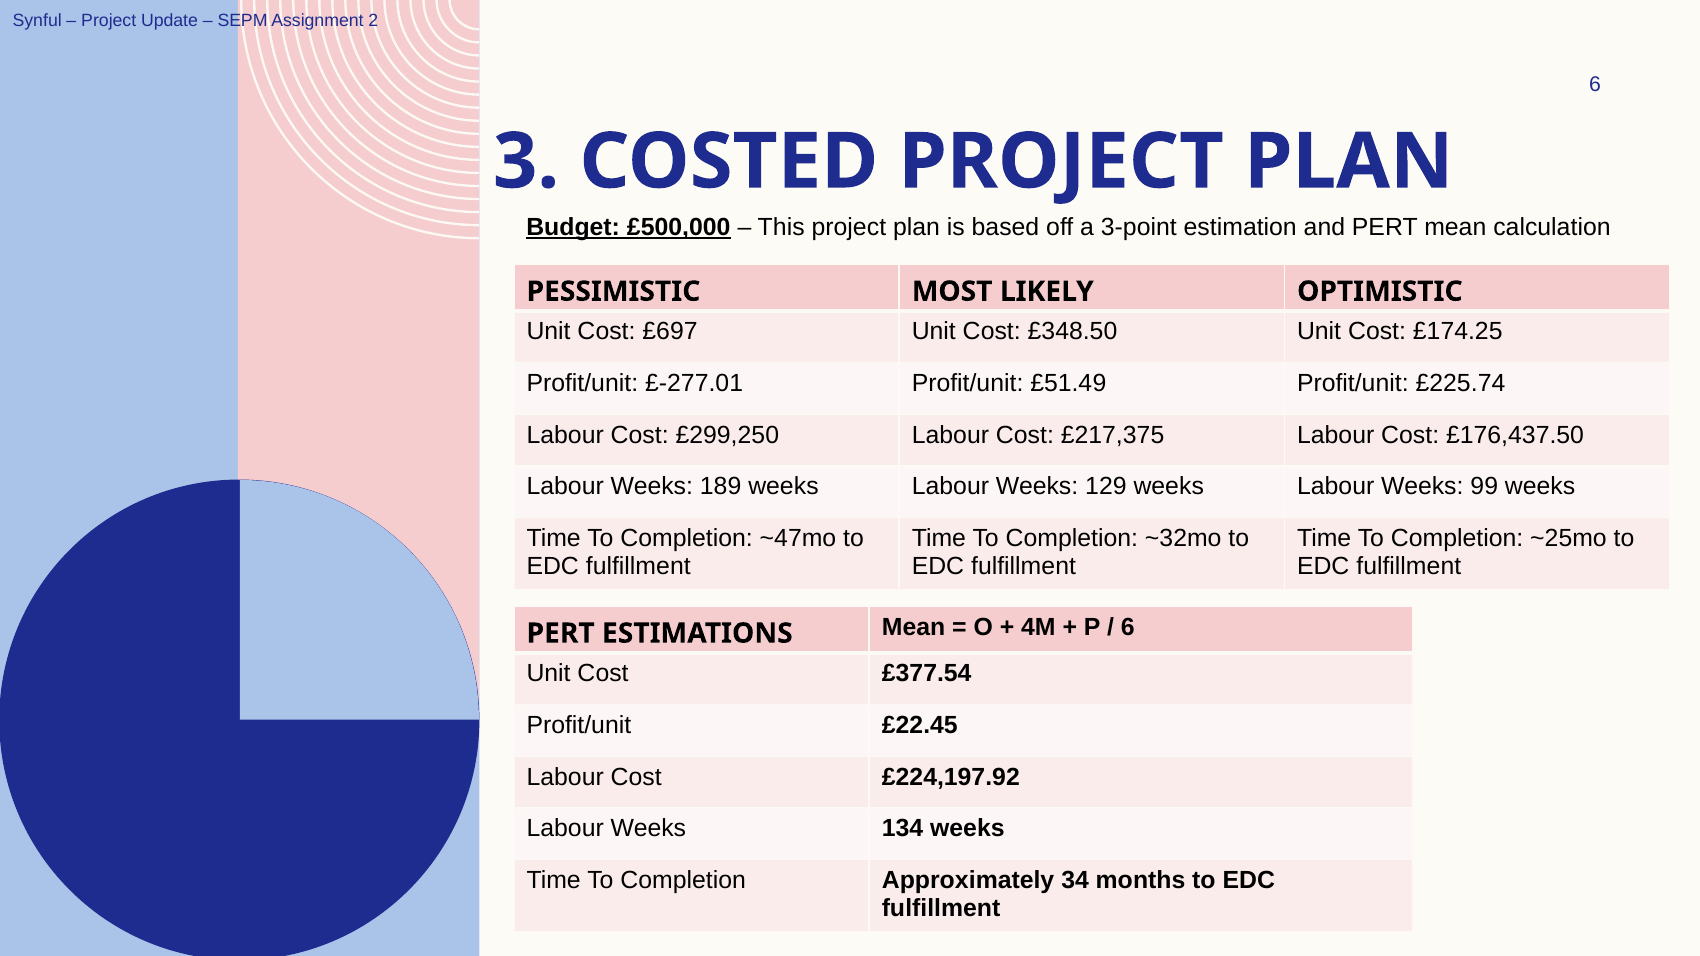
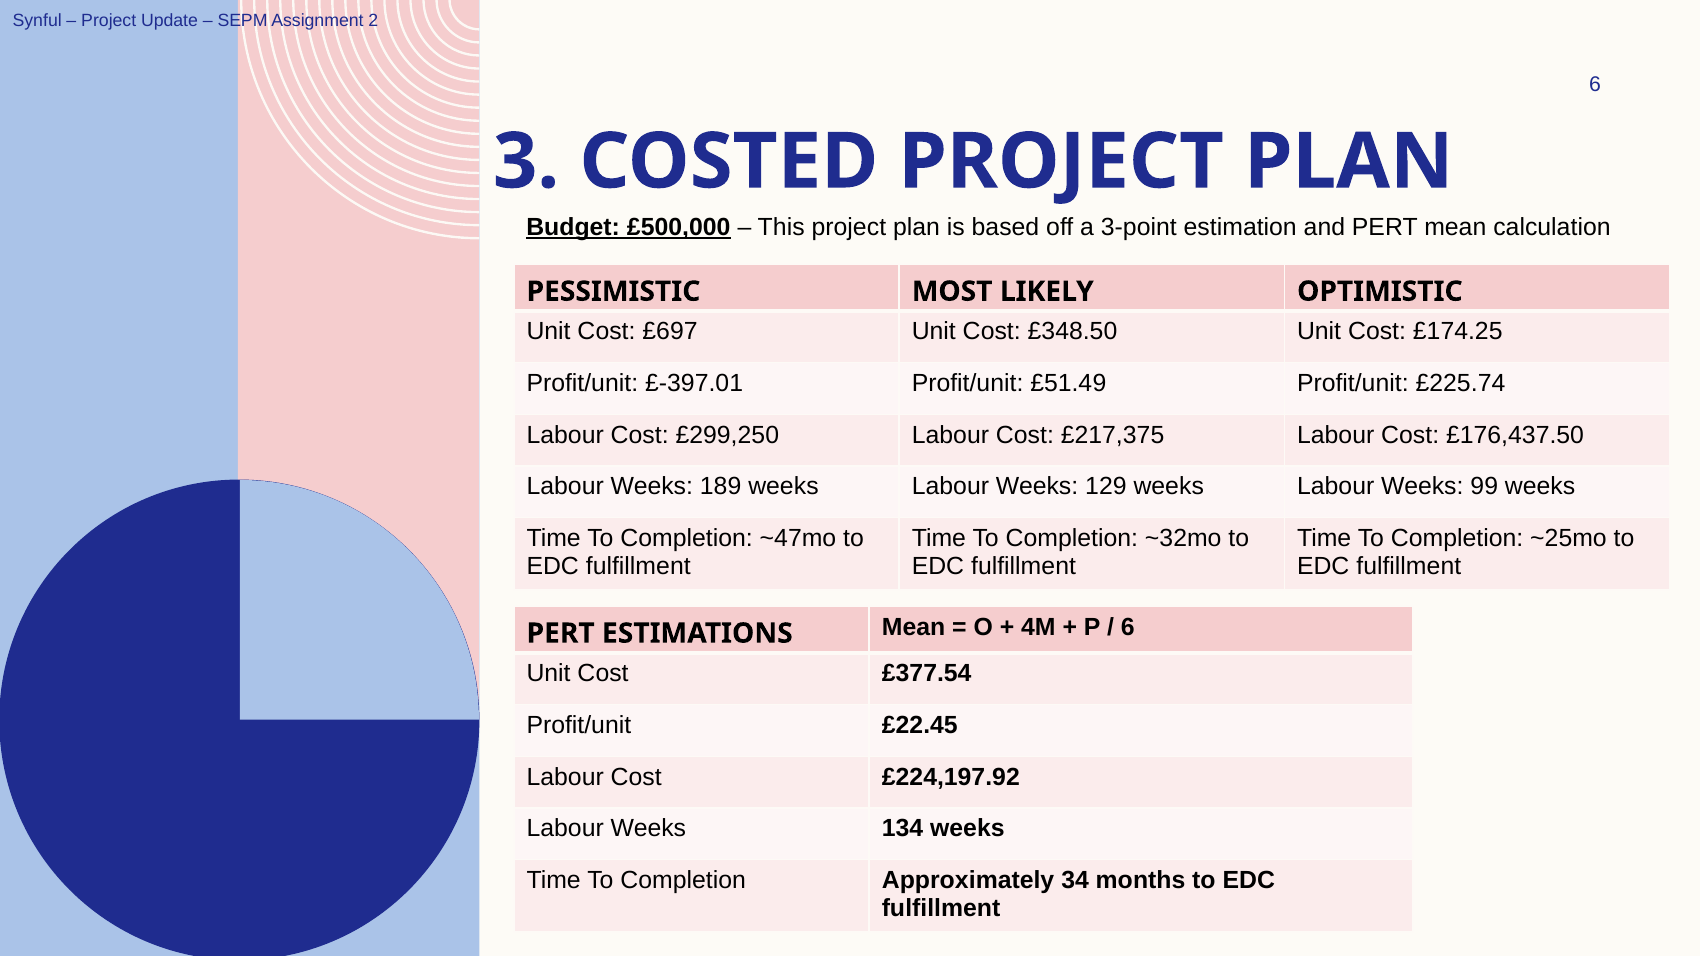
£-277.01: £-277.01 -> £-397.01 (694, 383)
